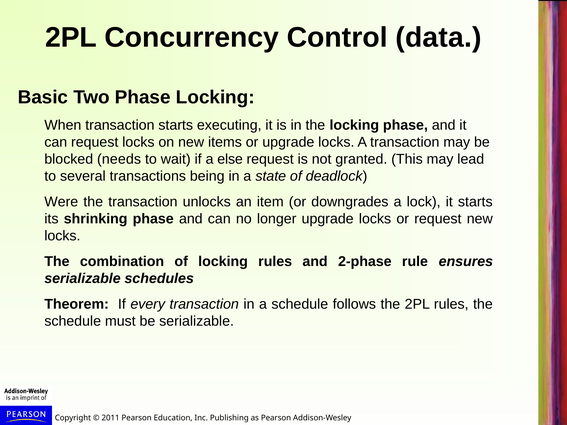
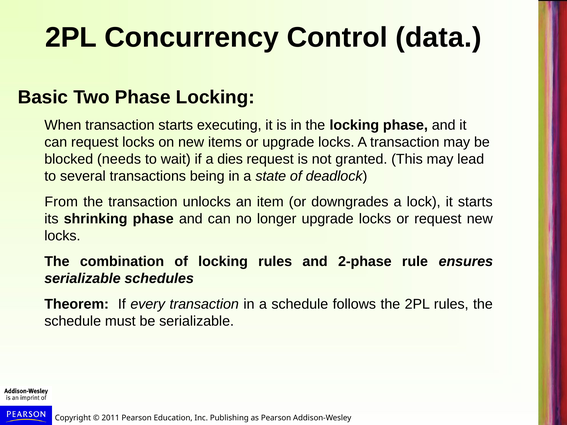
else: else -> dies (230, 159)
Were: Were -> From (61, 202)
